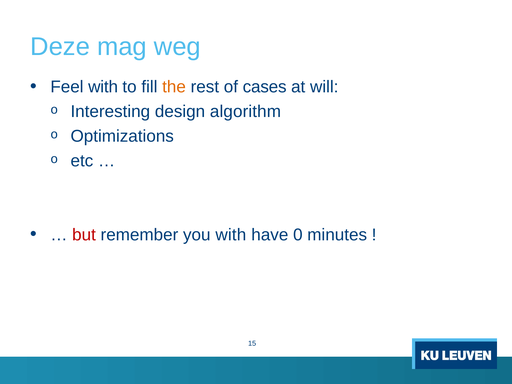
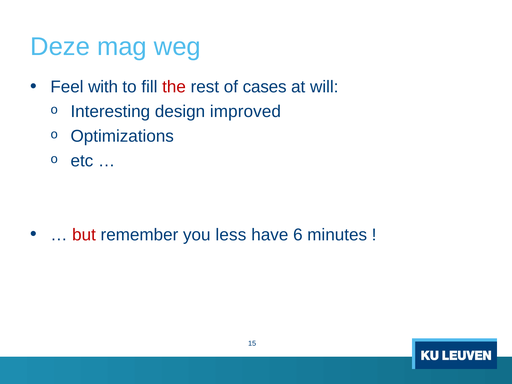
the colour: orange -> red (174, 87)
algorithm: algorithm -> improved (245, 112)
you with: with -> less (231, 235)
0: 0 -> 6 (298, 235)
